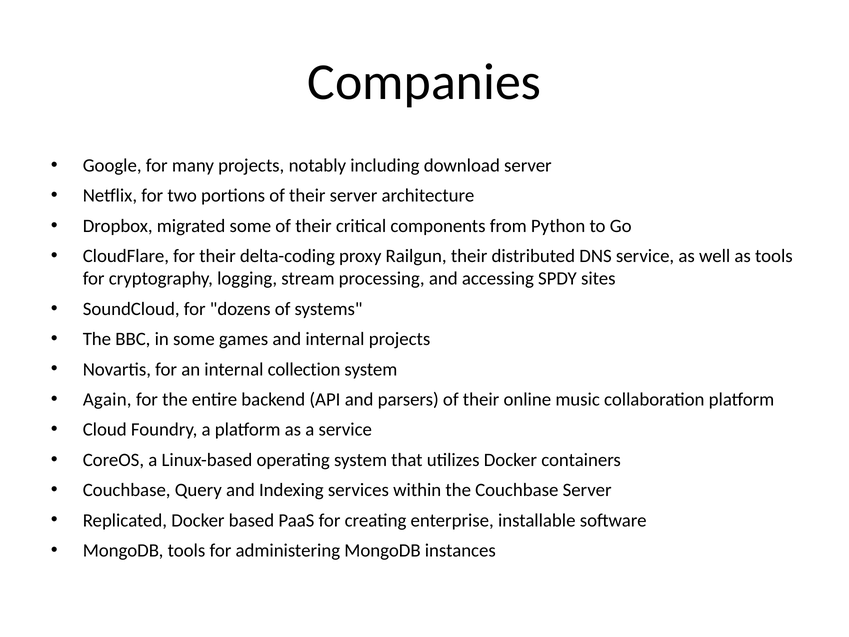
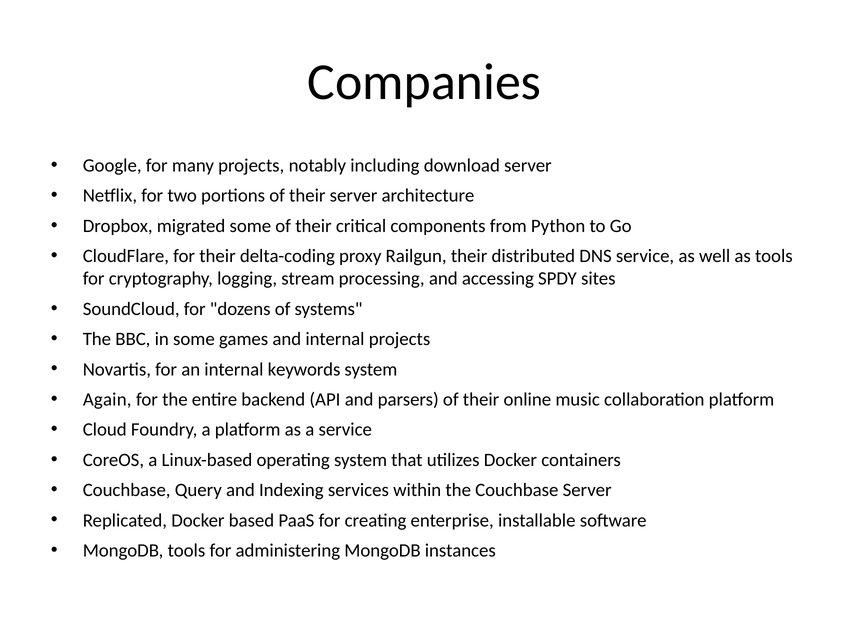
collection: collection -> keywords (304, 369)
